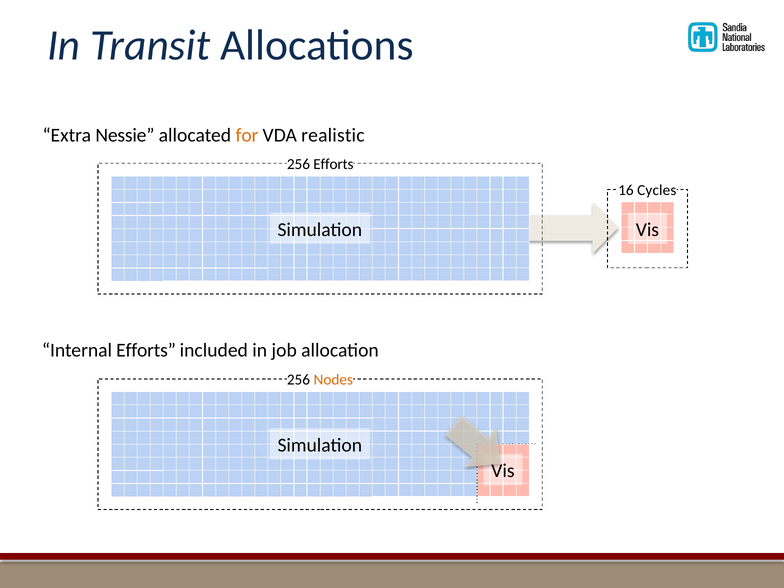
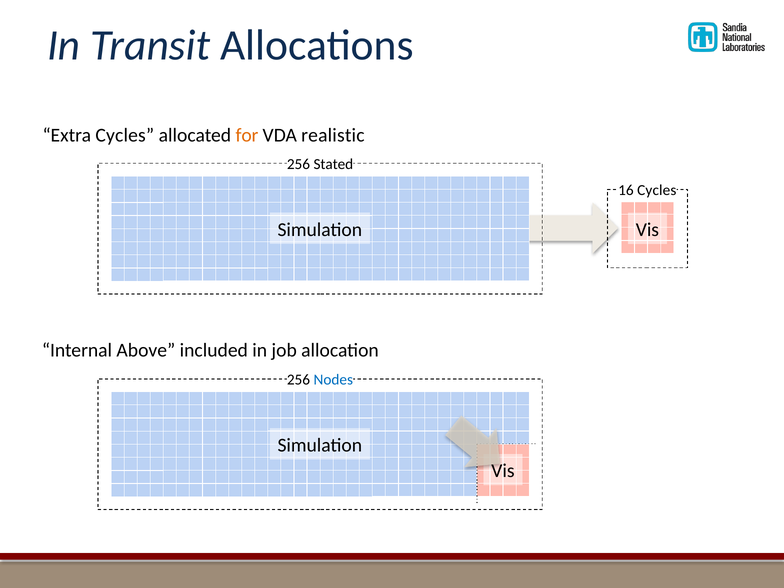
Extra Nessie: Nessie -> Cycles (125, 135)
256 Efforts: Efforts -> Stated (333, 164)
Internal Efforts: Efforts -> Above (146, 350)
Nodes colour: orange -> blue (333, 380)
